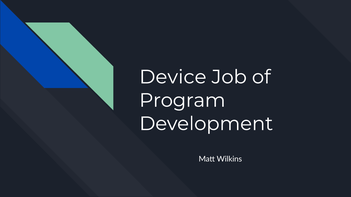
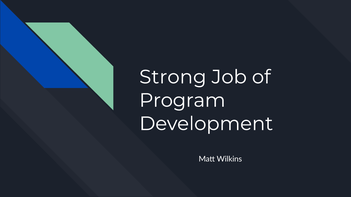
Device: Device -> Strong (173, 77)
